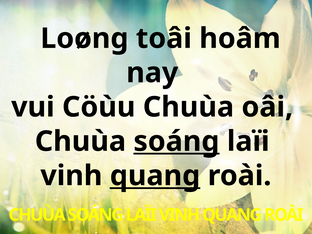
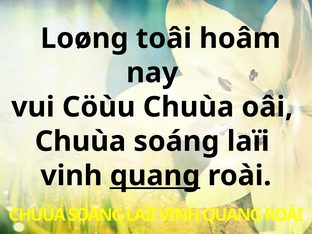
soáng underline: present -> none (176, 141)
